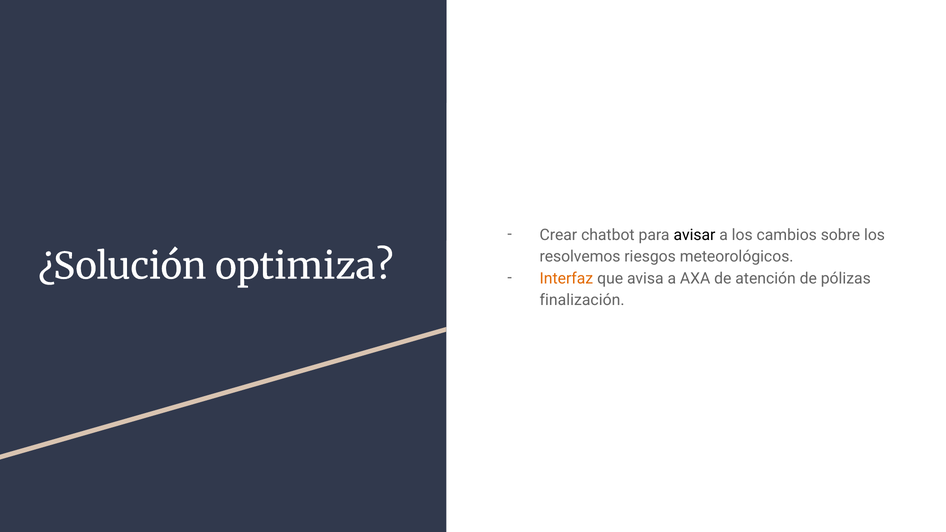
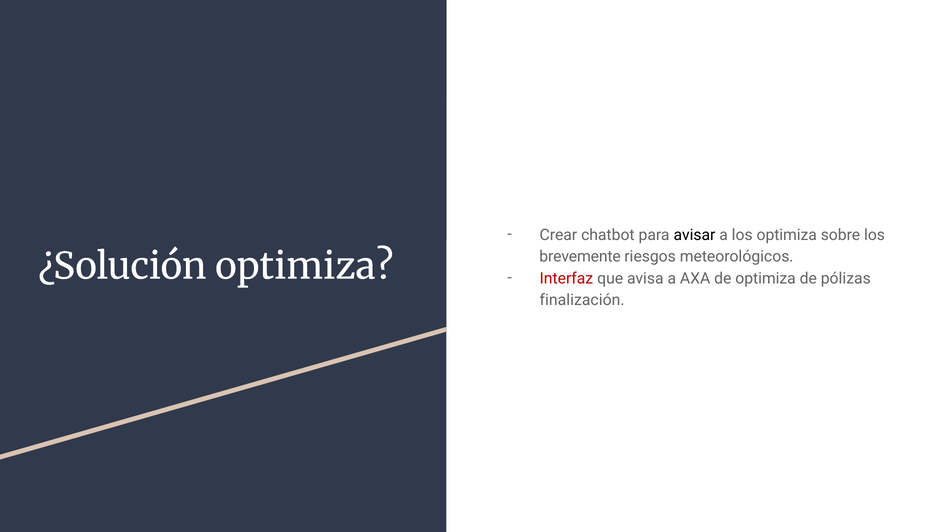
los cambios: cambios -> optimiza (787, 235)
resolvemos: resolvemos -> brevemente (580, 257)
Interfaz colour: orange -> red (566, 278)
de atención: atención -> optimiza (766, 278)
